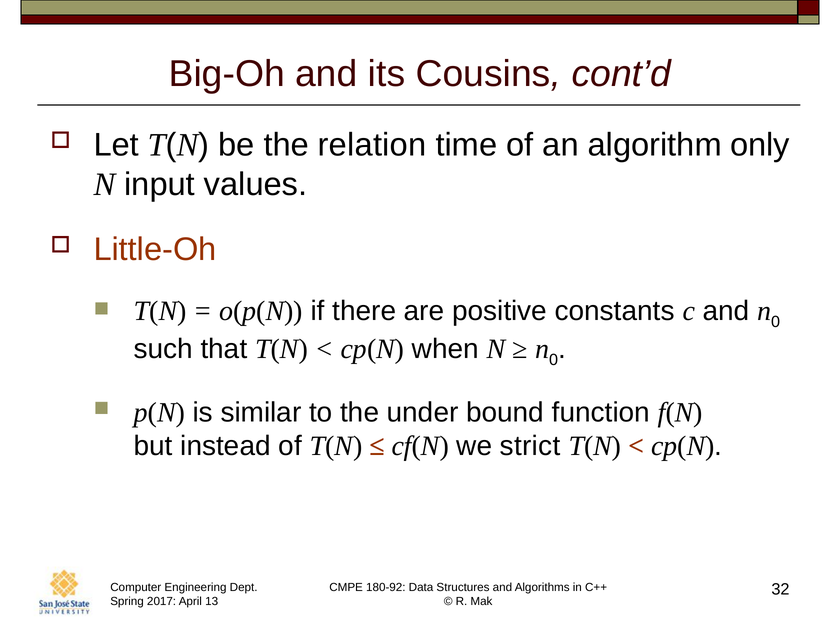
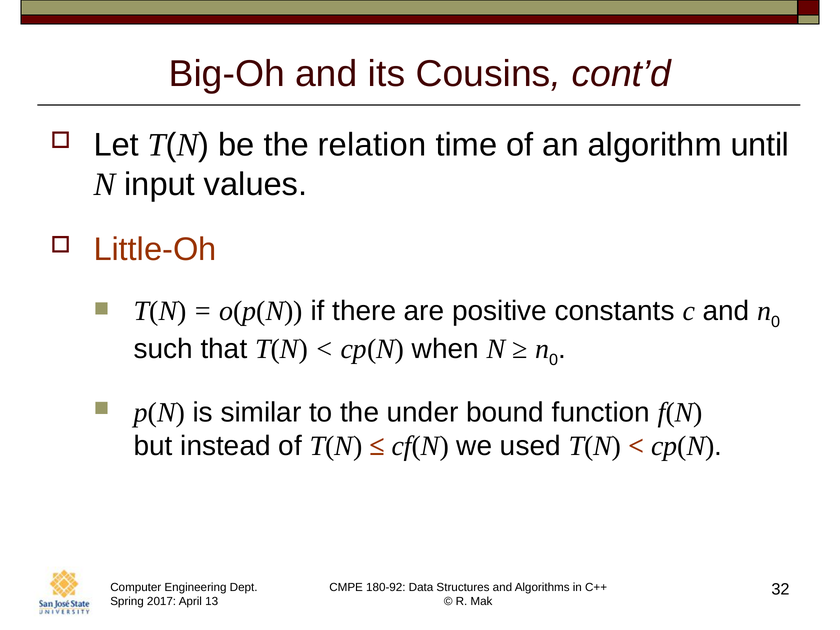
only: only -> until (760, 145)
strict: strict -> used (530, 446)
